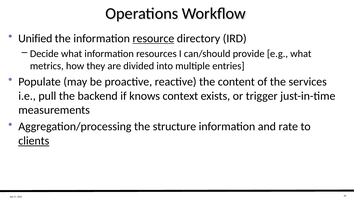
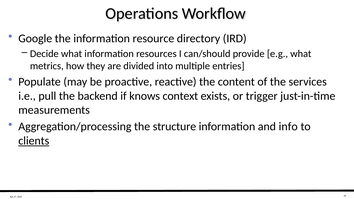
Unified: Unified -> Google (35, 38)
resource underline: present -> none (153, 38)
rate: rate -> info (288, 127)
